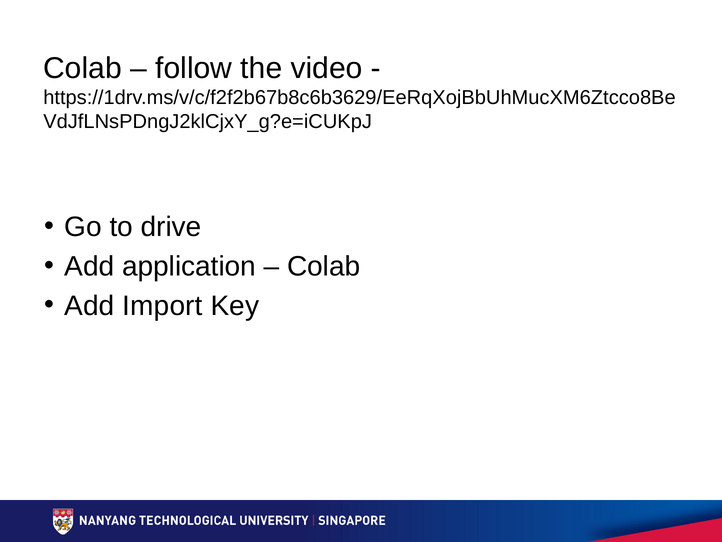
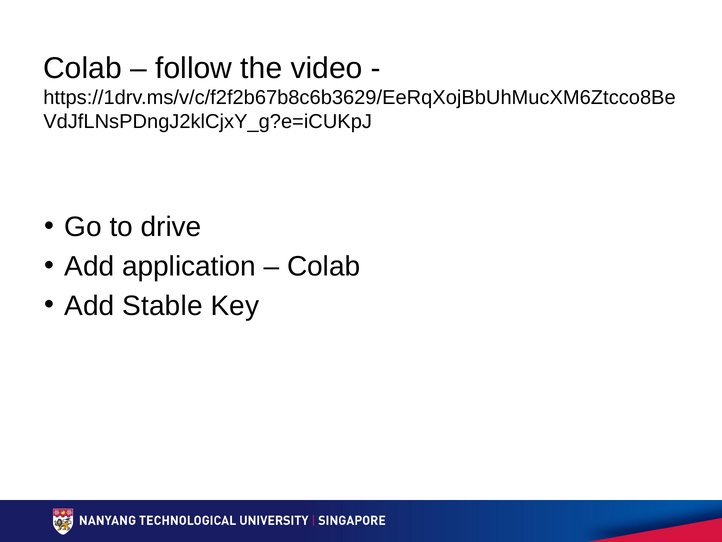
Import: Import -> Stable (162, 305)
